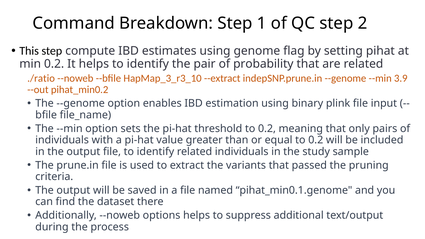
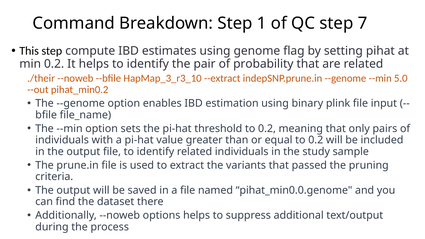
2: 2 -> 7 (363, 23)
./ratio: ./ratio -> ./their (41, 78)
3.9: 3.9 -> 5.0 (401, 78)
pihat_min0.1.genome: pihat_min0.1.genome -> pihat_min0.0.genome (294, 190)
